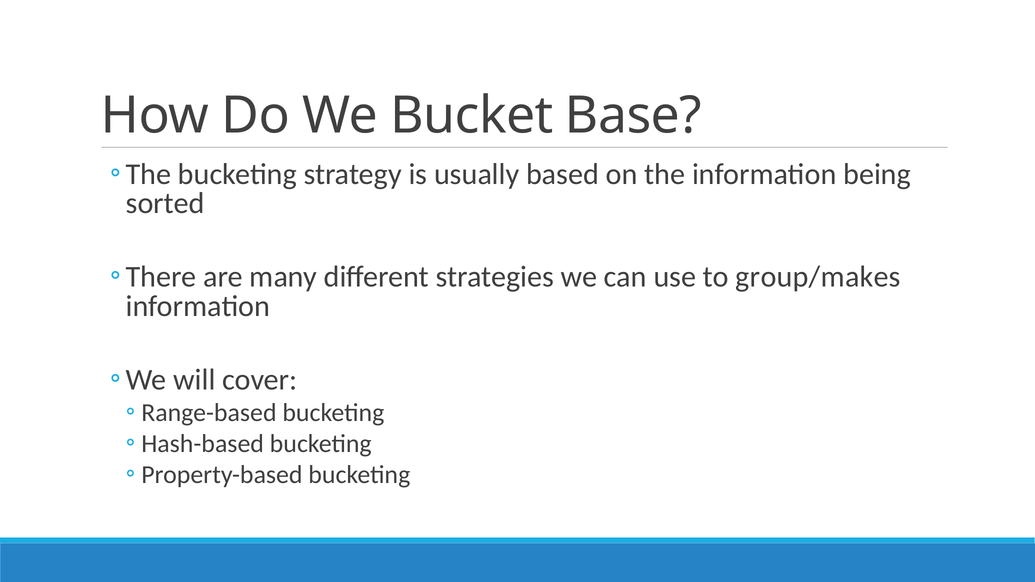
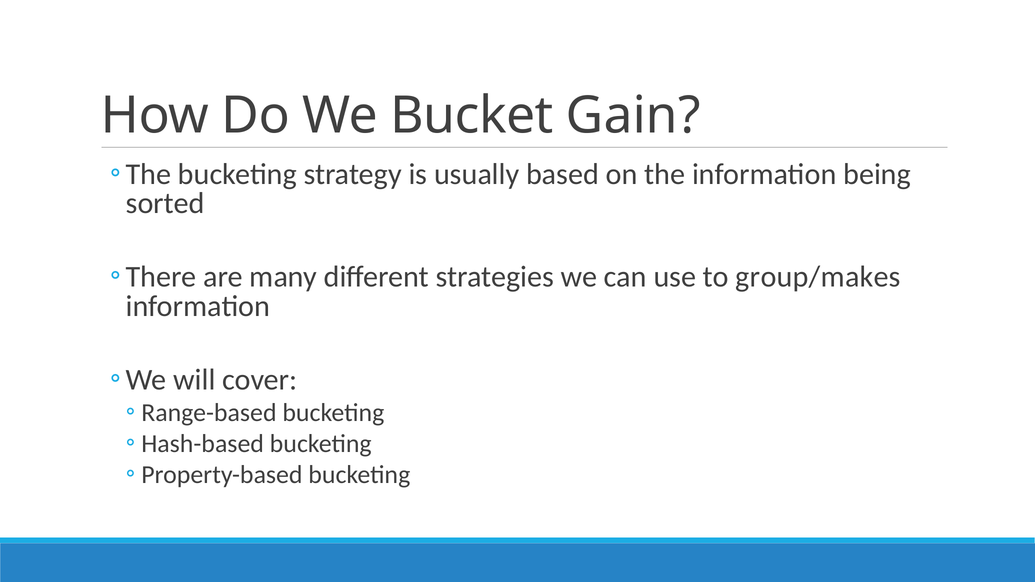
Base: Base -> Gain (633, 116)
